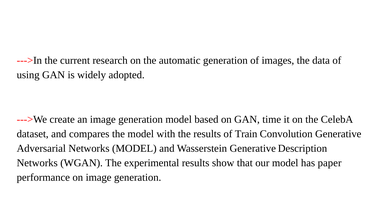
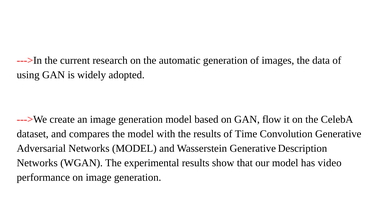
time: time -> flow (272, 119)
Train: Train -> Time (246, 134)
paper: paper -> video (330, 163)
